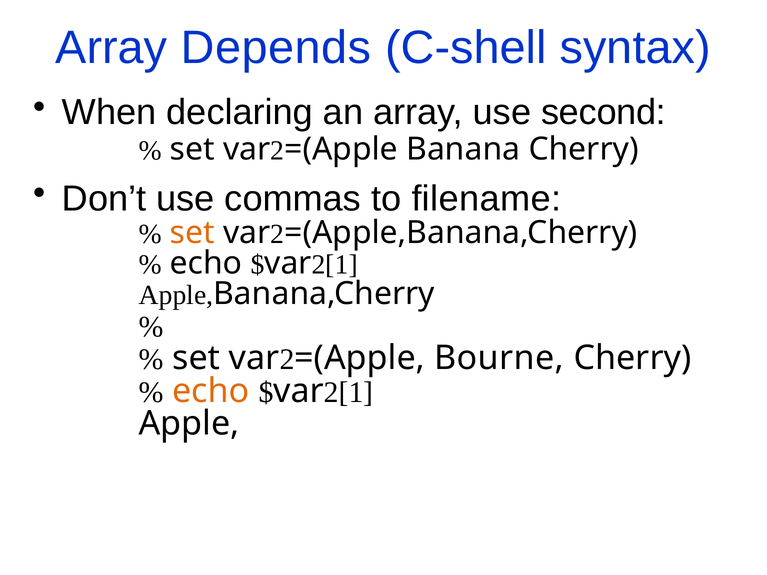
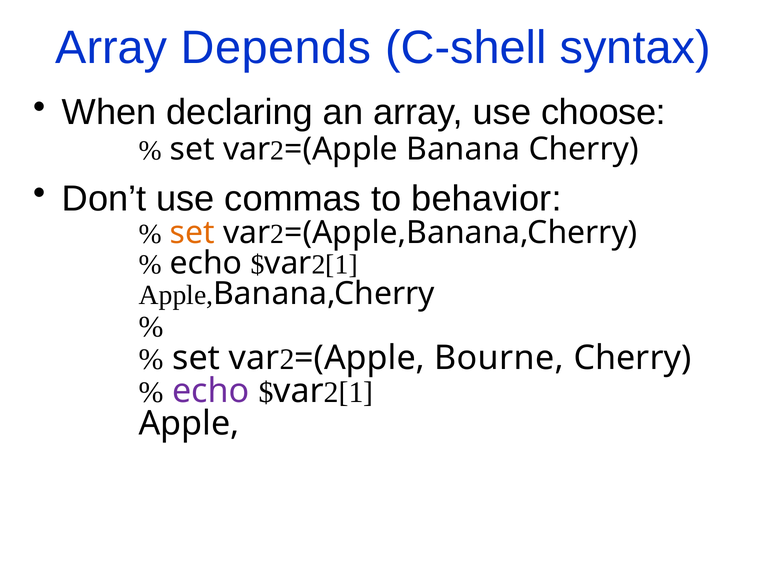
second: second -> choose (604, 112)
filename: filename -> behavior (486, 199)
echo colour: orange -> purple (211, 391)
